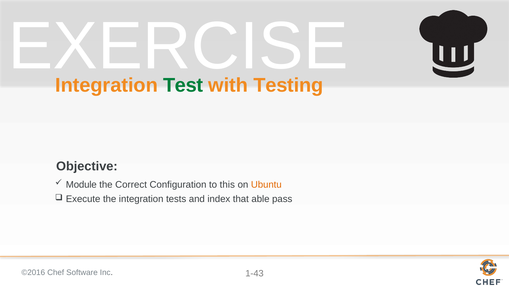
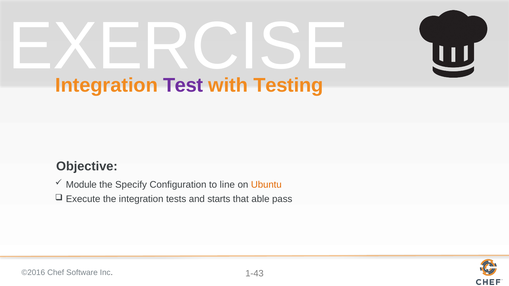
Test colour: green -> purple (183, 85)
Correct: Correct -> Specify (131, 185)
this: this -> line (227, 185)
index: index -> starts (219, 199)
